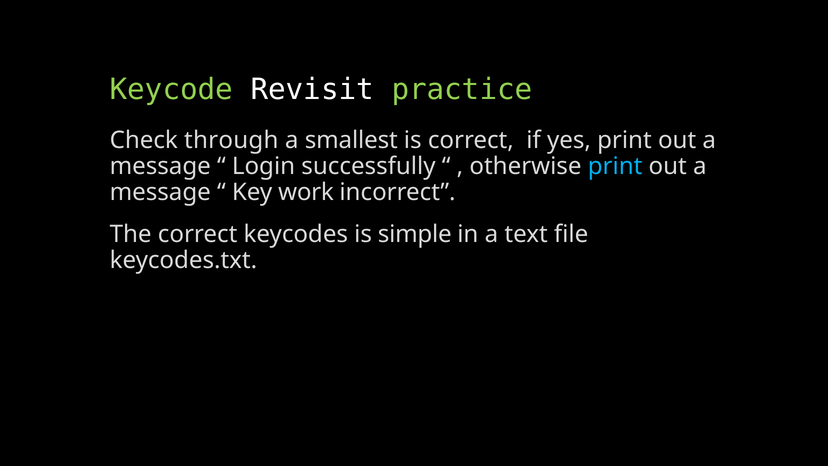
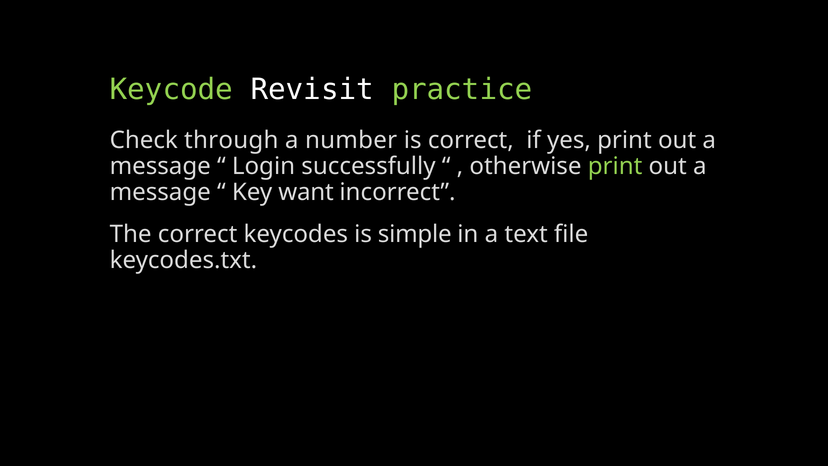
smallest: smallest -> number (351, 140)
print colour: light blue -> light green (615, 166)
work: work -> want (306, 192)
